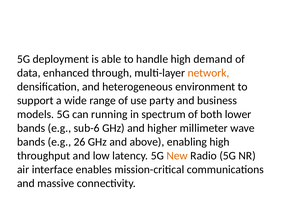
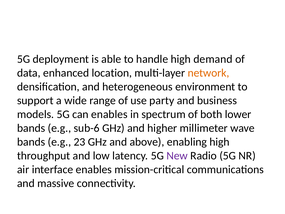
through: through -> location (112, 73)
can running: running -> enables (109, 114)
26: 26 -> 23 (80, 142)
New colour: orange -> purple (177, 155)
